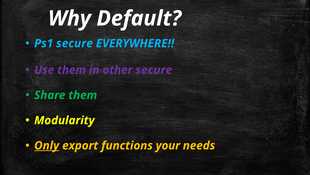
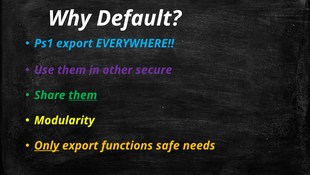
Ps1 secure: secure -> export (74, 43)
them underline: none -> present (83, 95)
your: your -> safe (168, 145)
